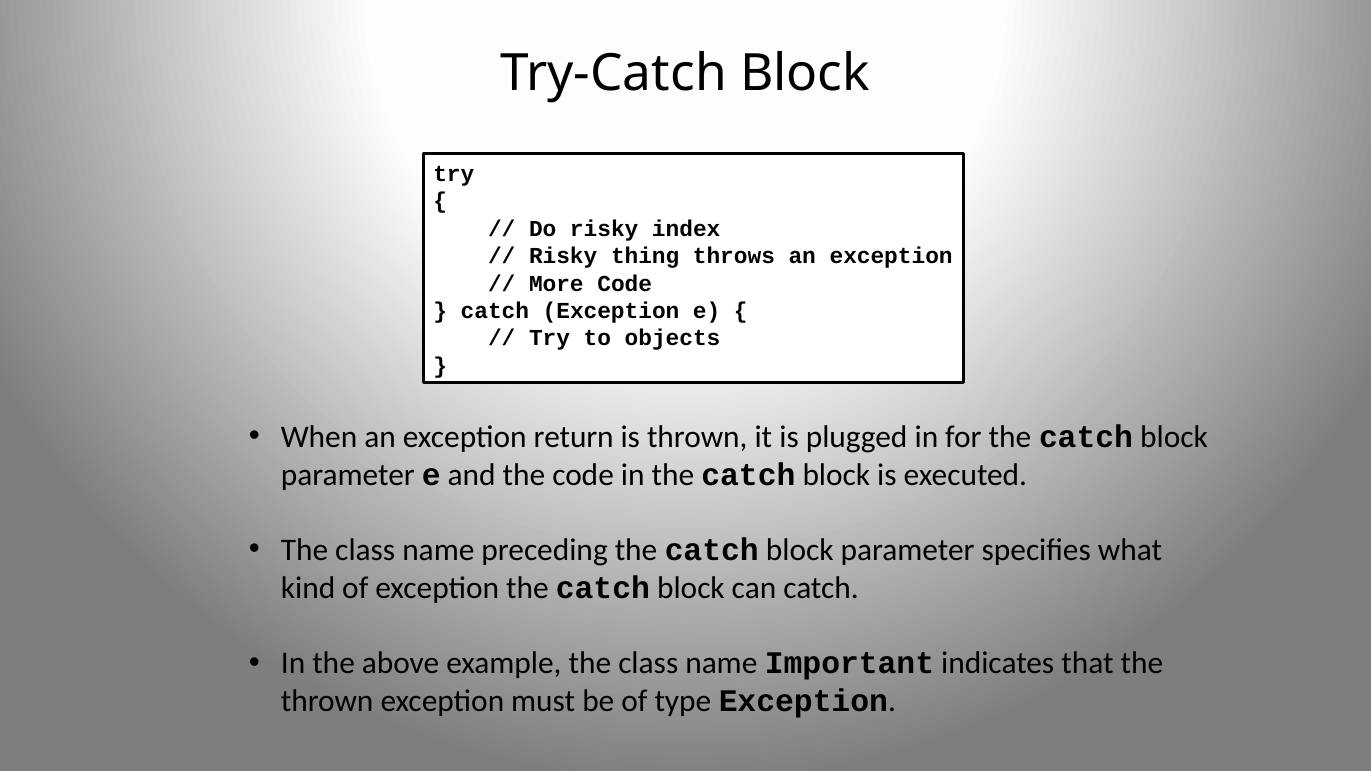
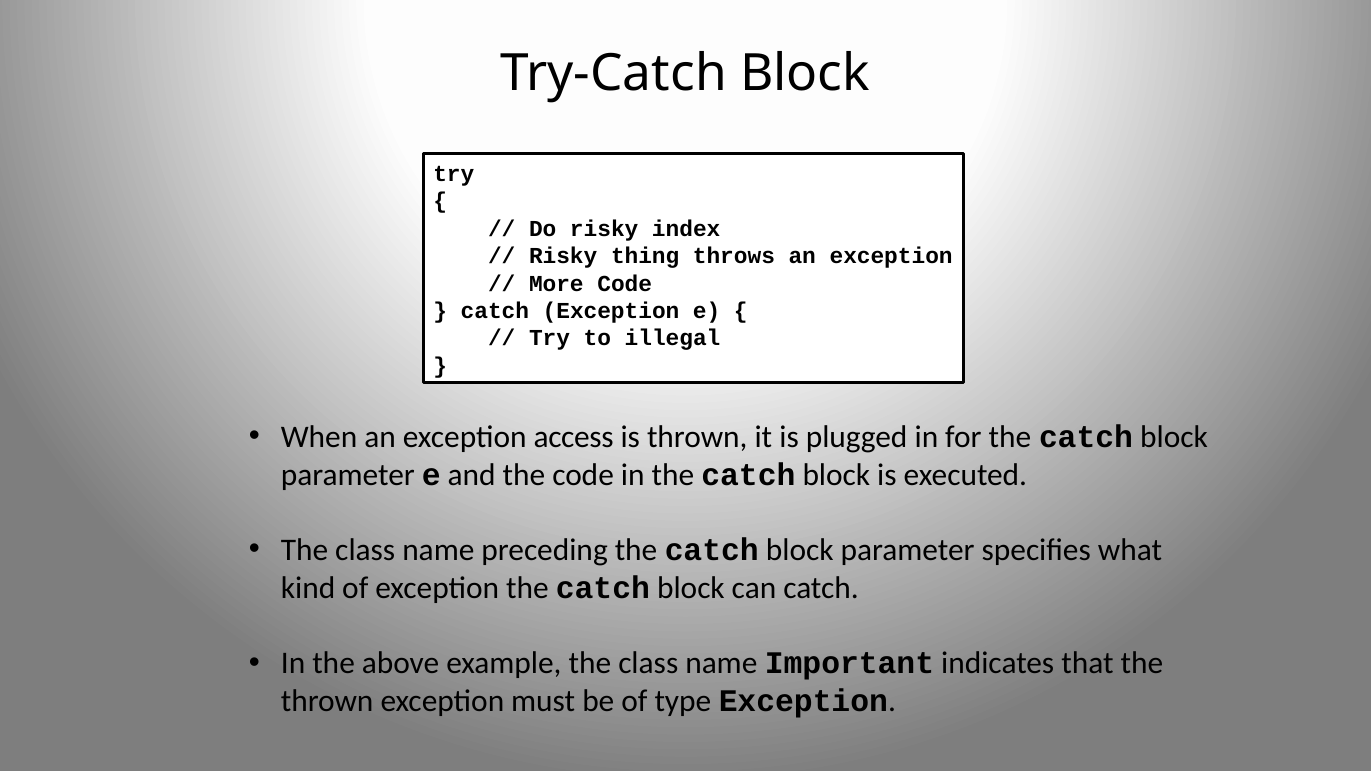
objects: objects -> illegal (673, 338)
return: return -> access (574, 437)
